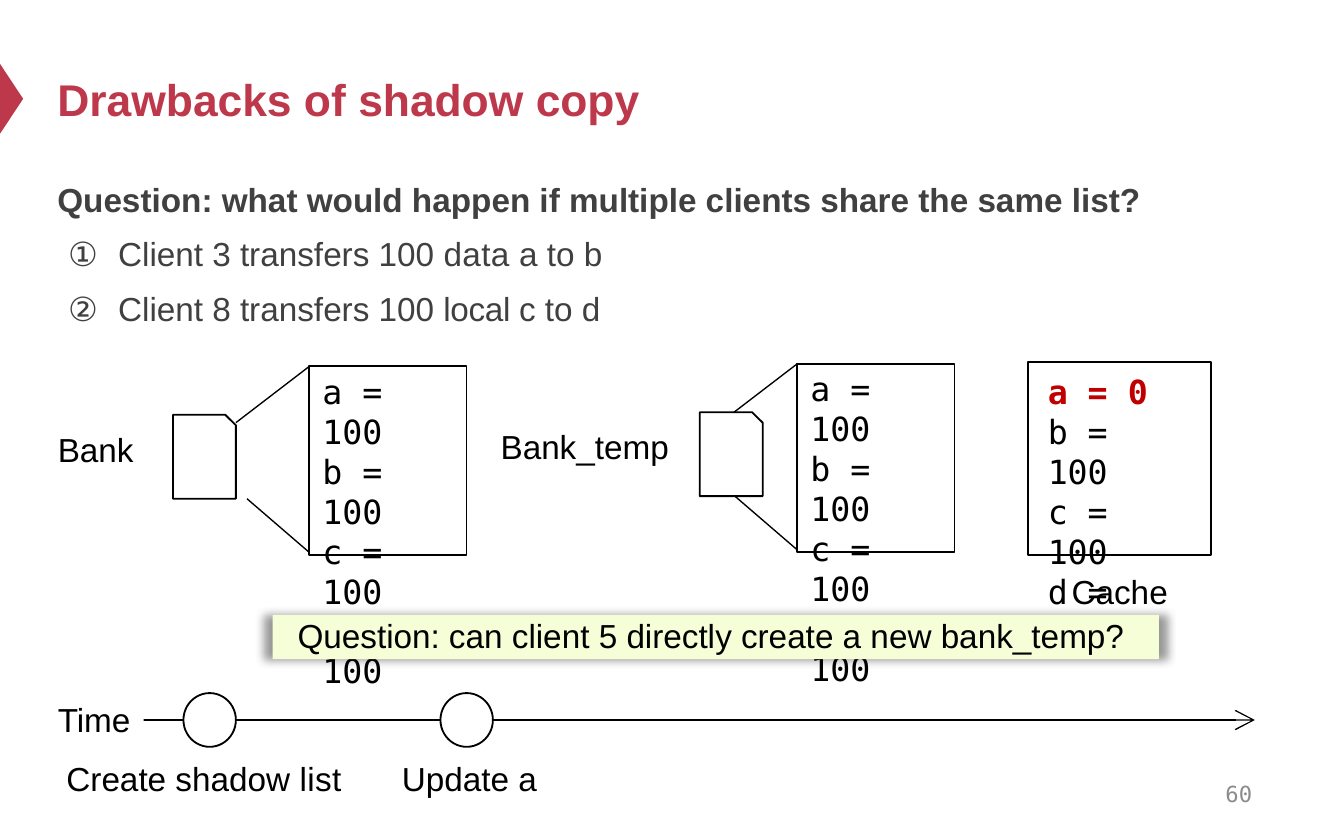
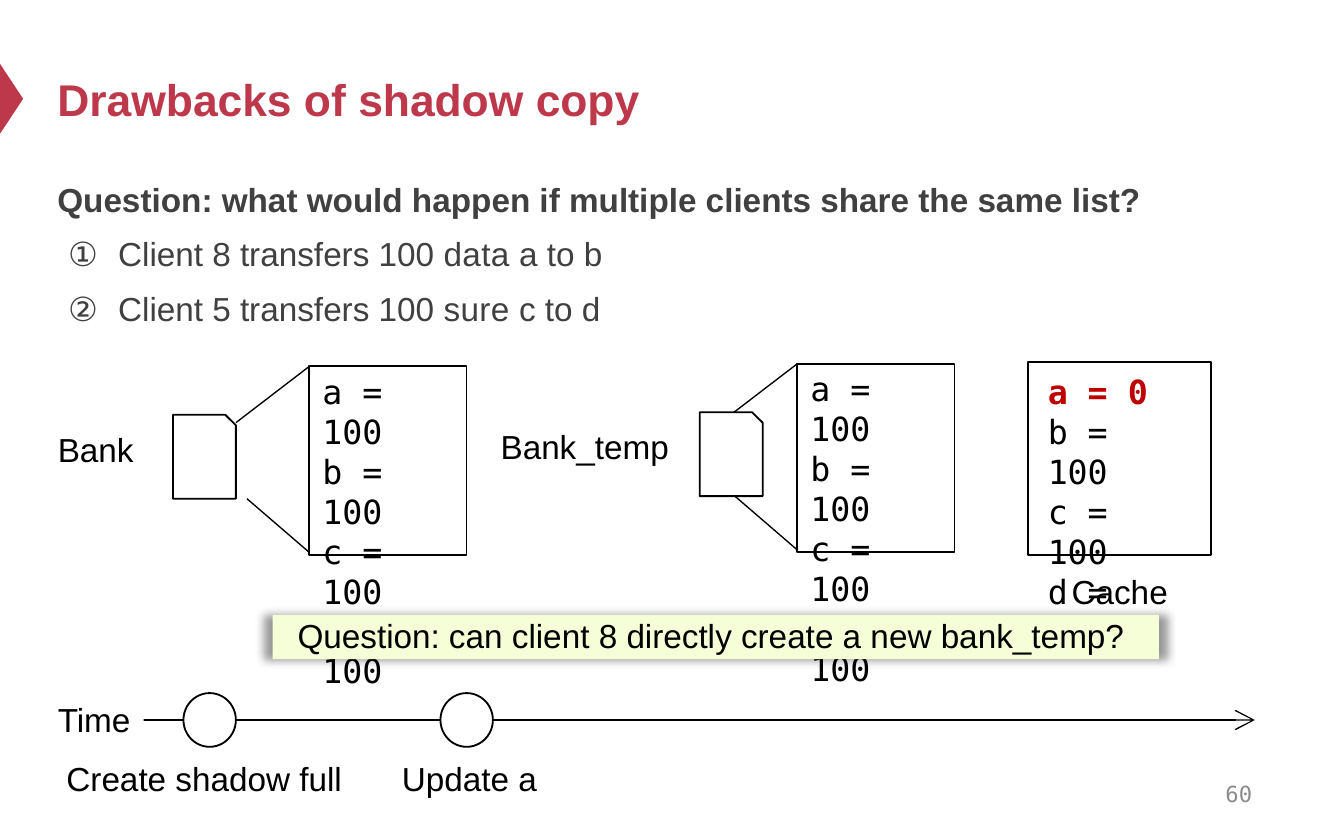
3: 3 -> 8 (222, 256)
8: 8 -> 5 (222, 311)
local: local -> sure (477, 311)
can client 5: 5 -> 8 (608, 638)
shadow list: list -> full (321, 781)
